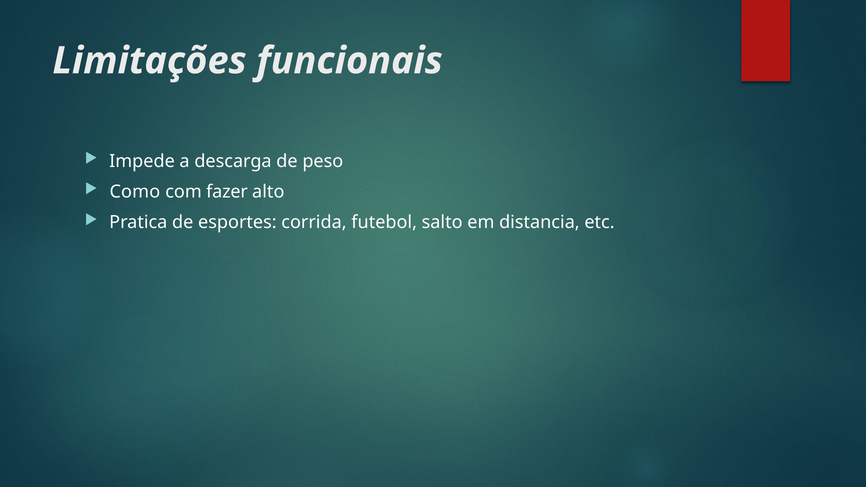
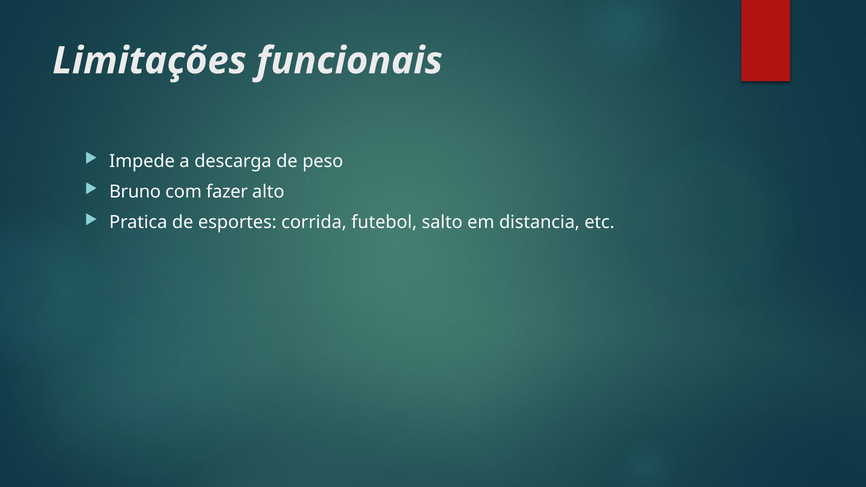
Como: Como -> Bruno (135, 192)
